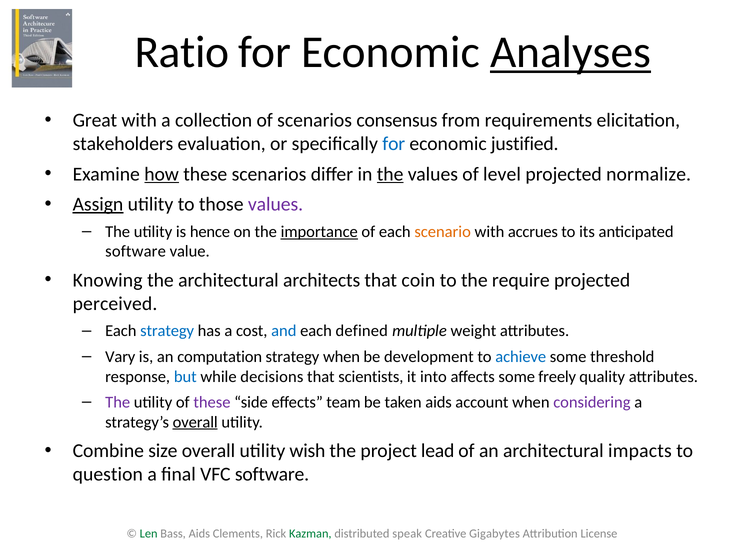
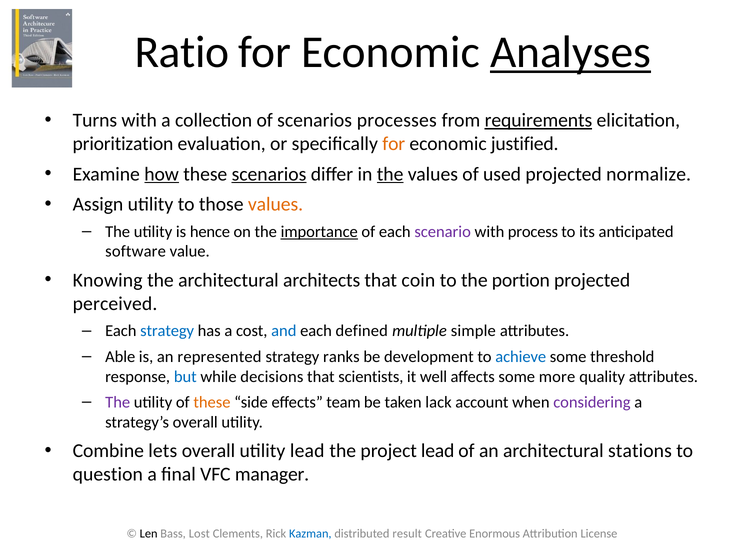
Great: Great -> Turns (95, 120)
consensus: consensus -> processes (397, 120)
requirements underline: none -> present (538, 120)
stakeholders: stakeholders -> prioritization (123, 144)
for colour: blue -> orange (394, 144)
scenarios underline: none -> present (269, 174)
level: level -> used (502, 174)
Assign underline: present -> none (98, 204)
values colour: purple -> orange (276, 204)
scenario colour: orange -> purple (443, 232)
accrues: accrues -> process (533, 232)
require: require -> portion (521, 280)
weight: weight -> simple (473, 331)
Vary: Vary -> Able (120, 357)
computation: computation -> represented (220, 357)
strategy when: when -> ranks (341, 357)
into: into -> well (434, 376)
freely: freely -> more (557, 376)
these colour: purple -> orange (212, 402)
taken aids: aids -> lack (439, 402)
overall underline: present -> none (195, 422)
size: size -> lets (163, 450)
utility wish: wish -> lead (307, 450)
impacts: impacts -> stations (640, 450)
VFC software: software -> manager (272, 474)
Len colour: green -> black (149, 533)
Bass Aids: Aids -> Lost (199, 533)
Kazman colour: green -> blue (310, 533)
speak: speak -> result (407, 533)
Gigabytes: Gigabytes -> Enormous (495, 533)
